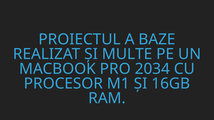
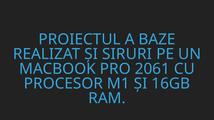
MULTE: MULTE -> SIRURI (127, 54)
2034: 2034 -> 2061 (152, 69)
